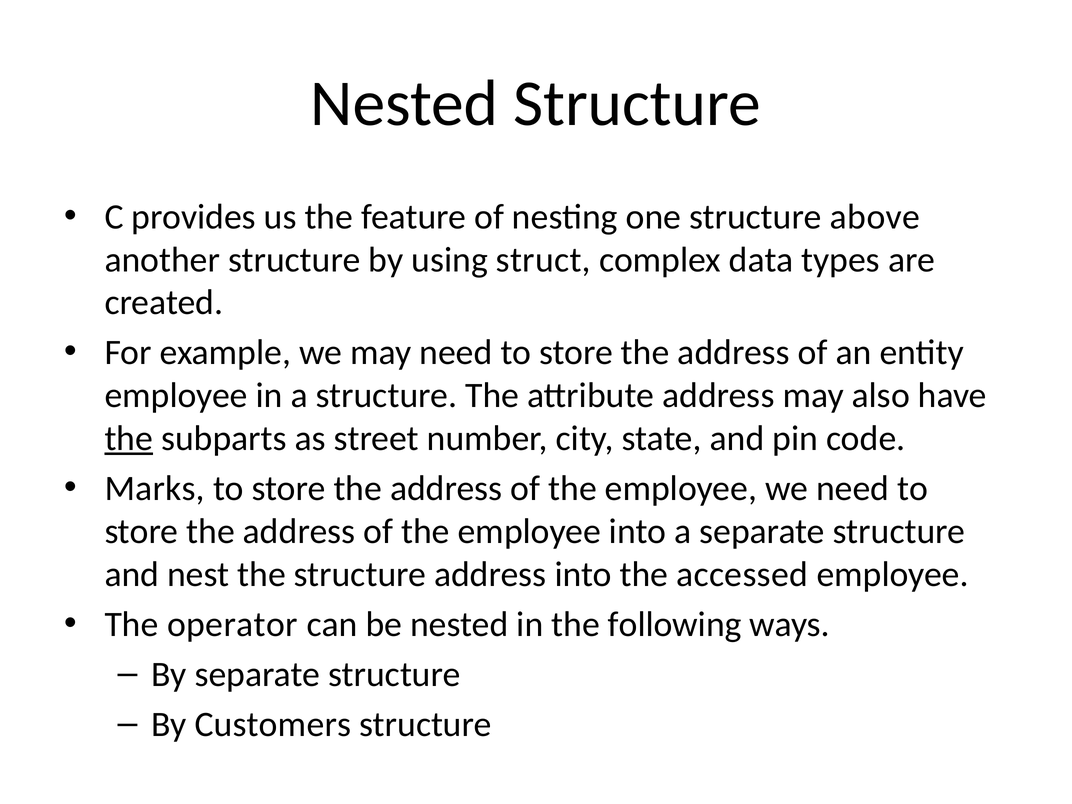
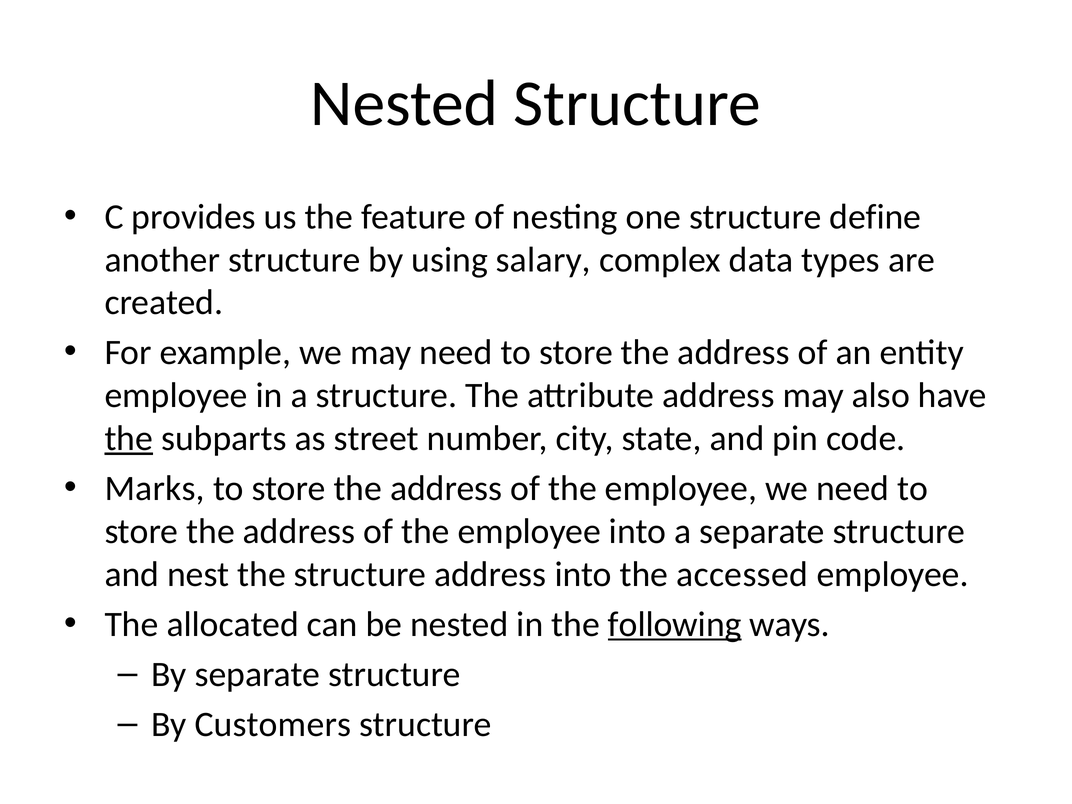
above: above -> define (875, 217)
struct: struct -> salary (543, 260)
operator: operator -> allocated (233, 624)
following underline: none -> present (675, 624)
